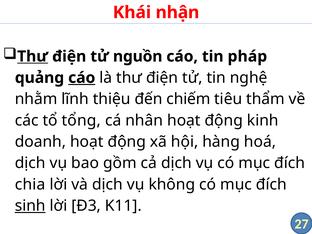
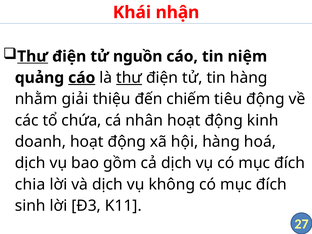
pháp: pháp -> niệm (247, 56)
thư underline: none -> present (129, 78)
tin nghệ: nghệ -> hàng (249, 78)
lĩnh: lĩnh -> giải (75, 99)
tiêu thẩm: thẩm -> động (265, 99)
tổng: tổng -> chứa (81, 120)
sinh underline: present -> none (30, 206)
